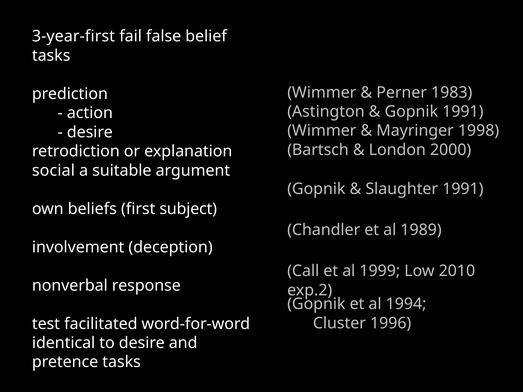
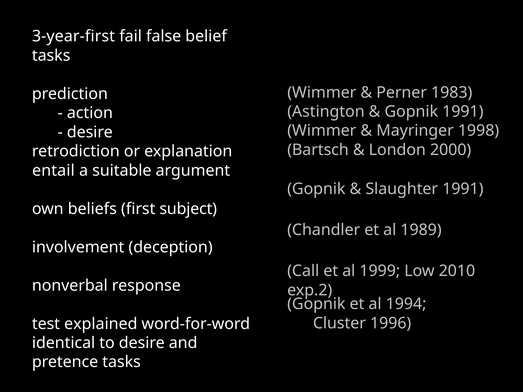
social: social -> entail (53, 171)
facilitated: facilitated -> explained (101, 324)
